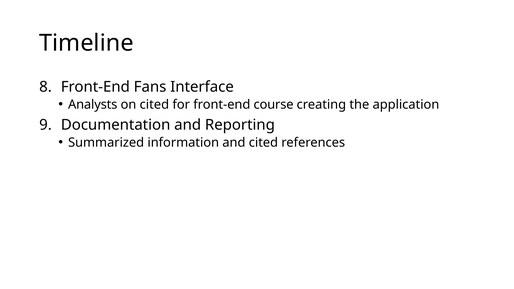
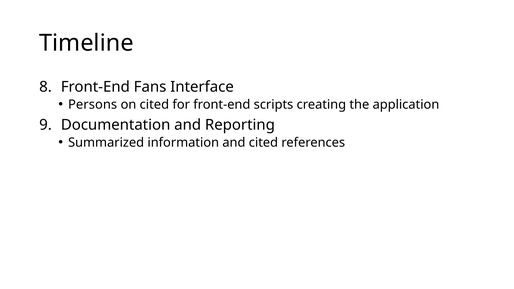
Analysts: Analysts -> Persons (93, 105)
course: course -> scripts (273, 105)
